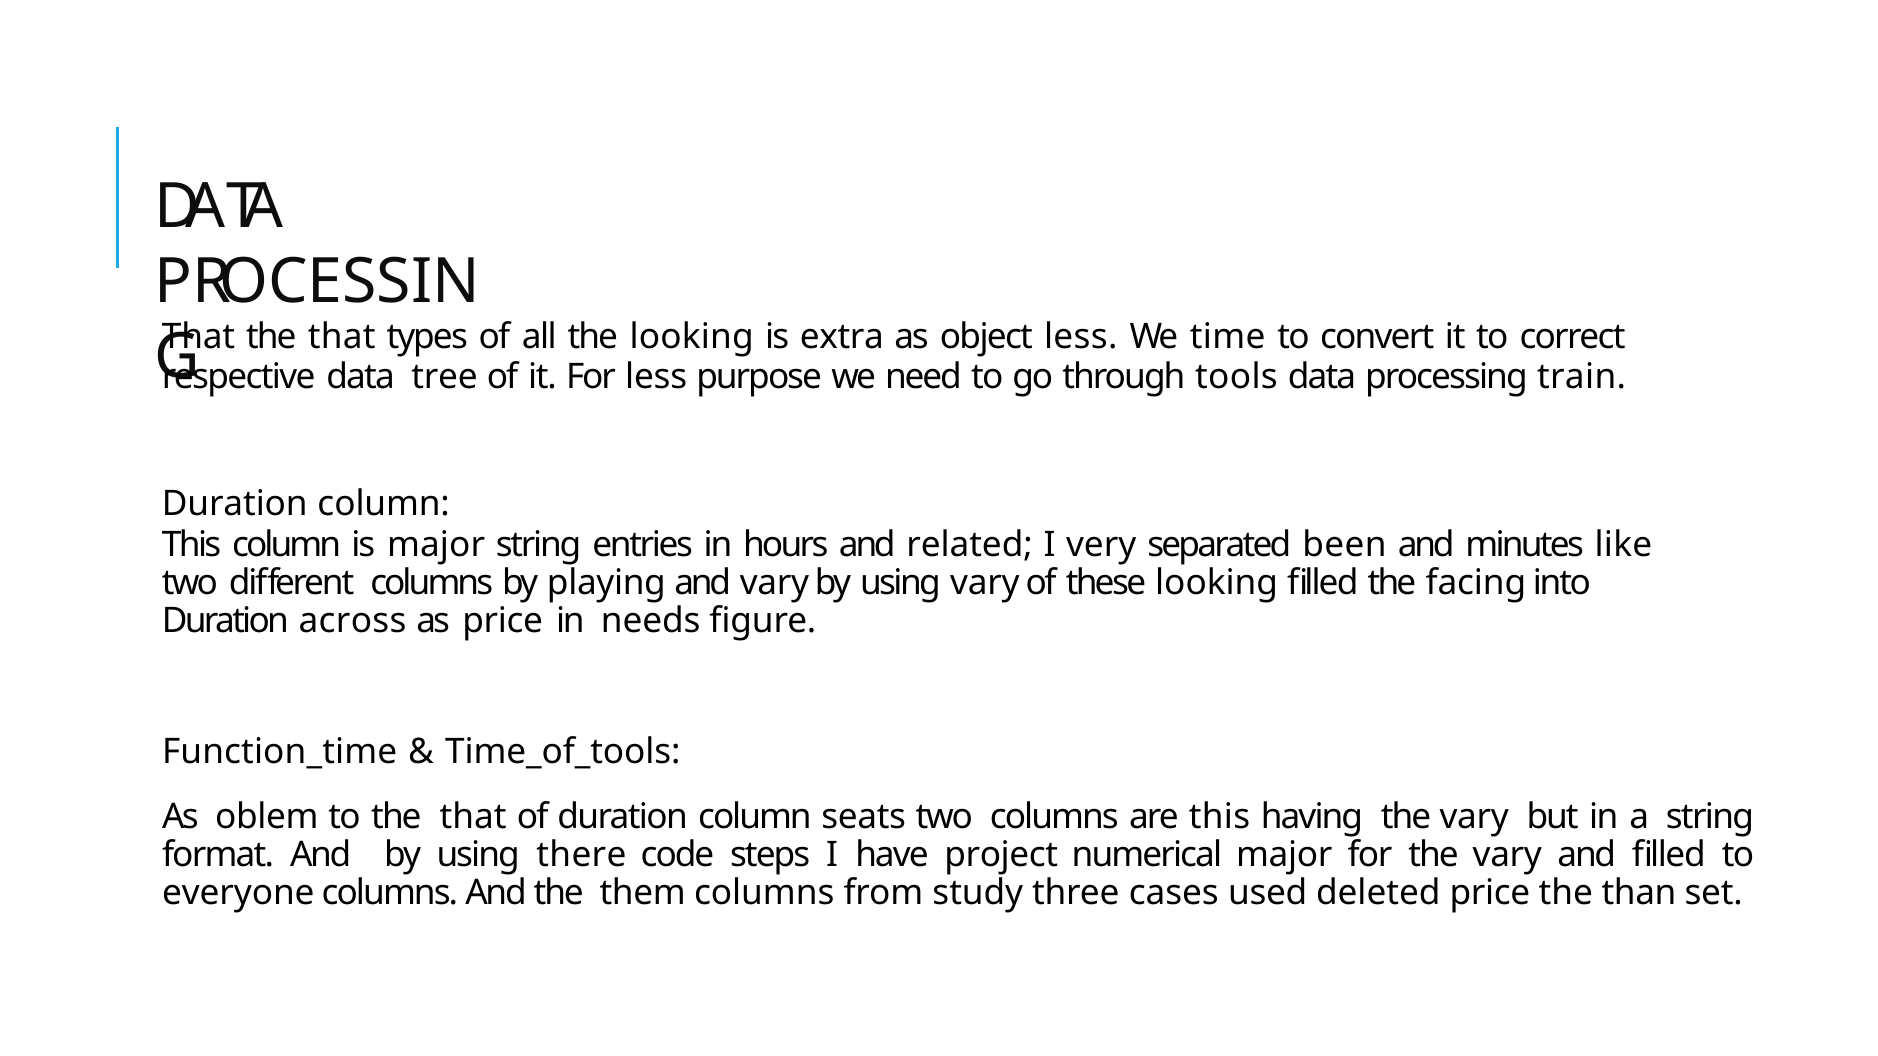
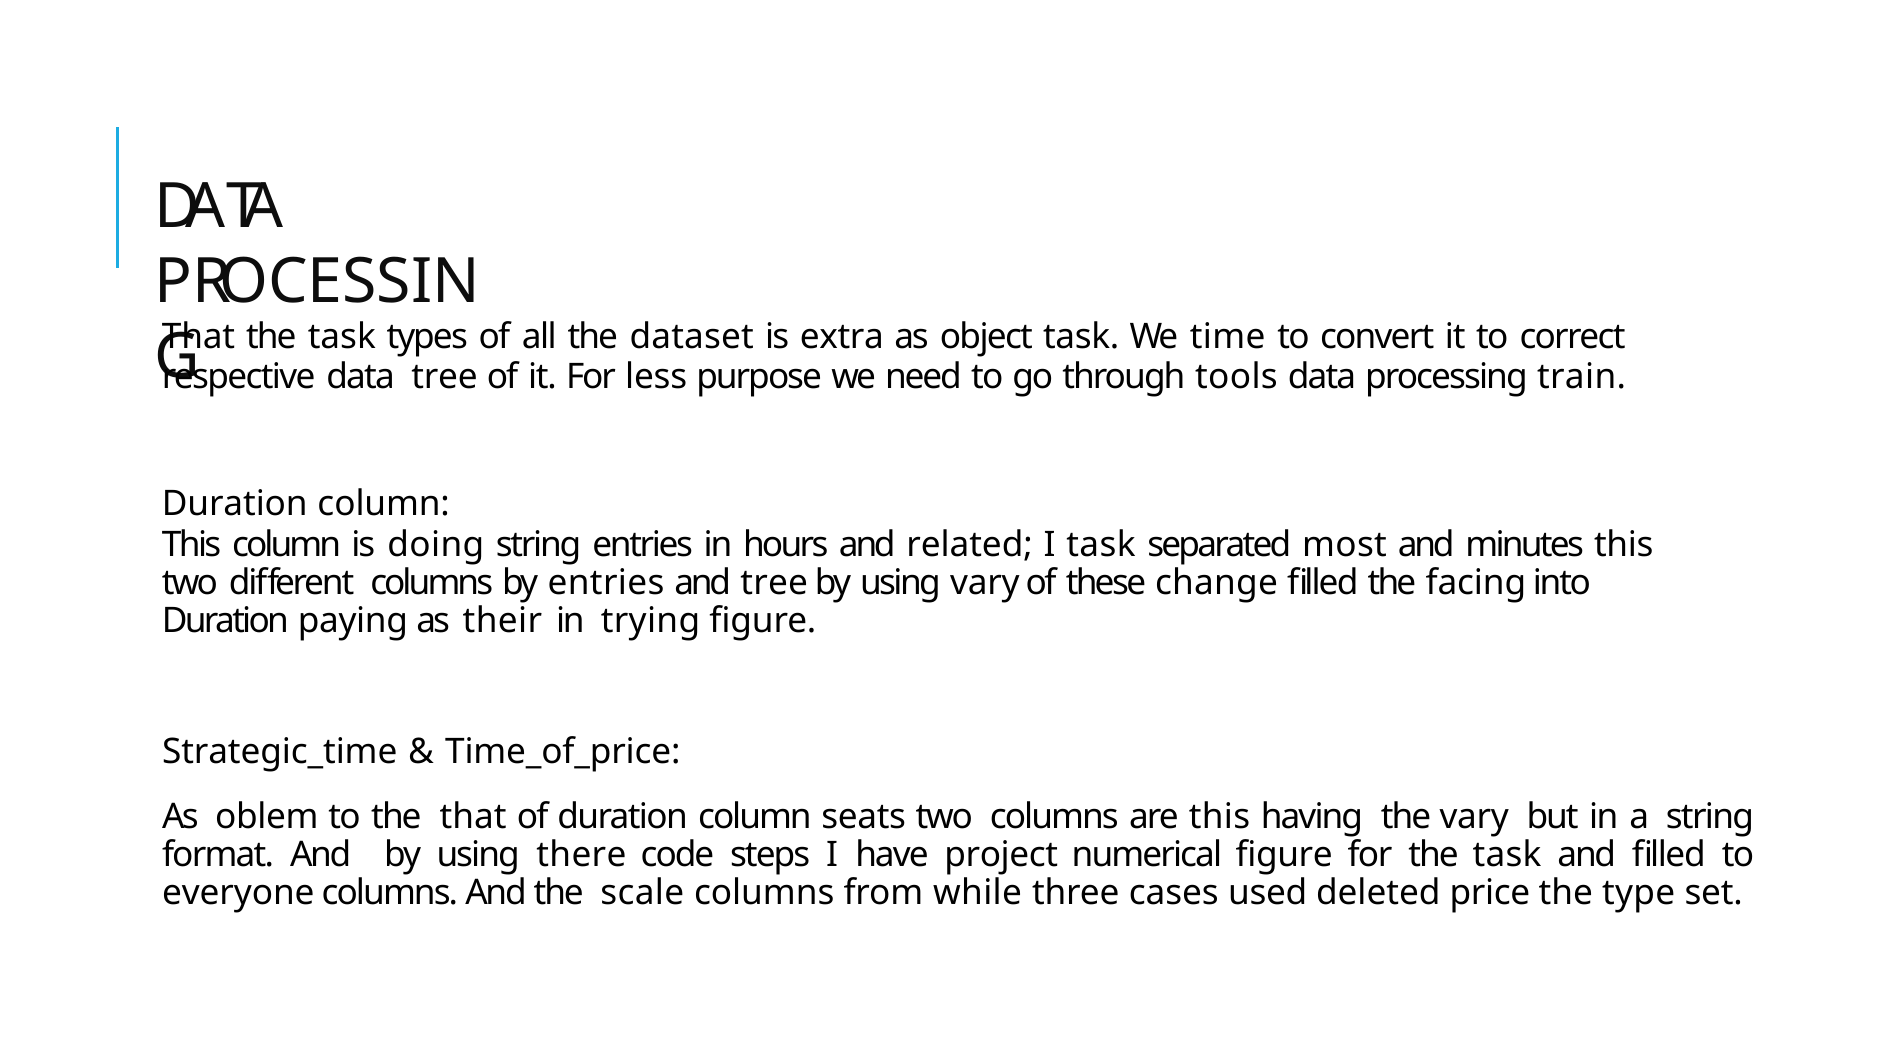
that: that -> task (342, 337)
the looking: looking -> dataset (692, 337)
object less: less -> task (1081, 337)
is major: major -> doing (436, 545)
I very: very -> task (1101, 545)
been: been -> most (1345, 545)
minutes like: like -> this (1624, 545)
by playing: playing -> entries (606, 583)
and vary: vary -> tree (774, 583)
these looking: looking -> change (1216, 583)
across: across -> paying (353, 621)
as price: price -> their (502, 621)
needs: needs -> trying (651, 621)
Function_time: Function_time -> Strategic_time (280, 752)
Time_of_tools: Time_of_tools -> Time_of_price (563, 752)
numerical major: major -> figure (1284, 855)
for the vary: vary -> task (1507, 855)
them: them -> scale (642, 893)
study: study -> while (978, 893)
than: than -> type (1639, 893)
